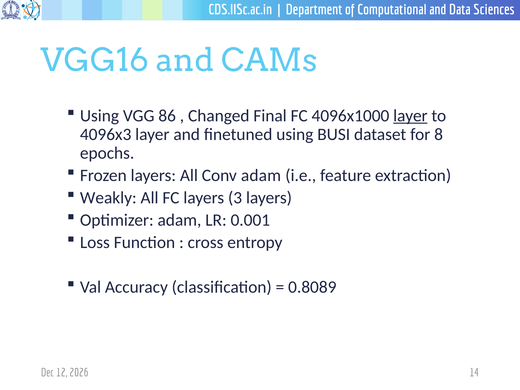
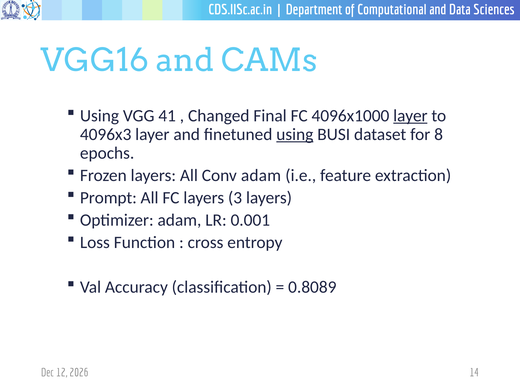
86: 86 -> 41 (167, 116)
using underline: none -> present (295, 134)
Weakly: Weakly -> Prompt (108, 198)
